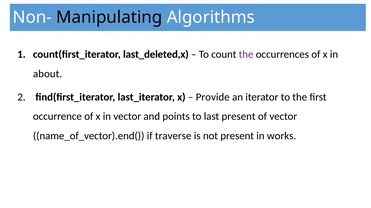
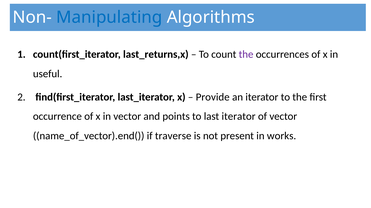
Manipulating colour: black -> blue (109, 17)
last_deleted,x: last_deleted,x -> last_returns,x (156, 54)
about: about -> useful (48, 74)
last present: present -> iterator (239, 117)
